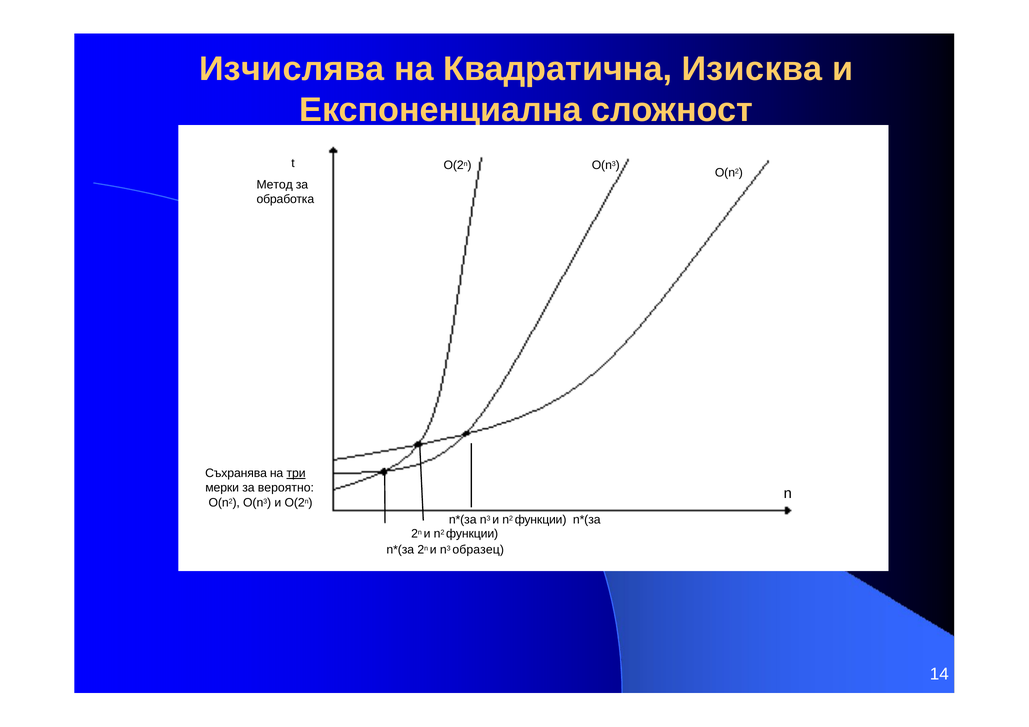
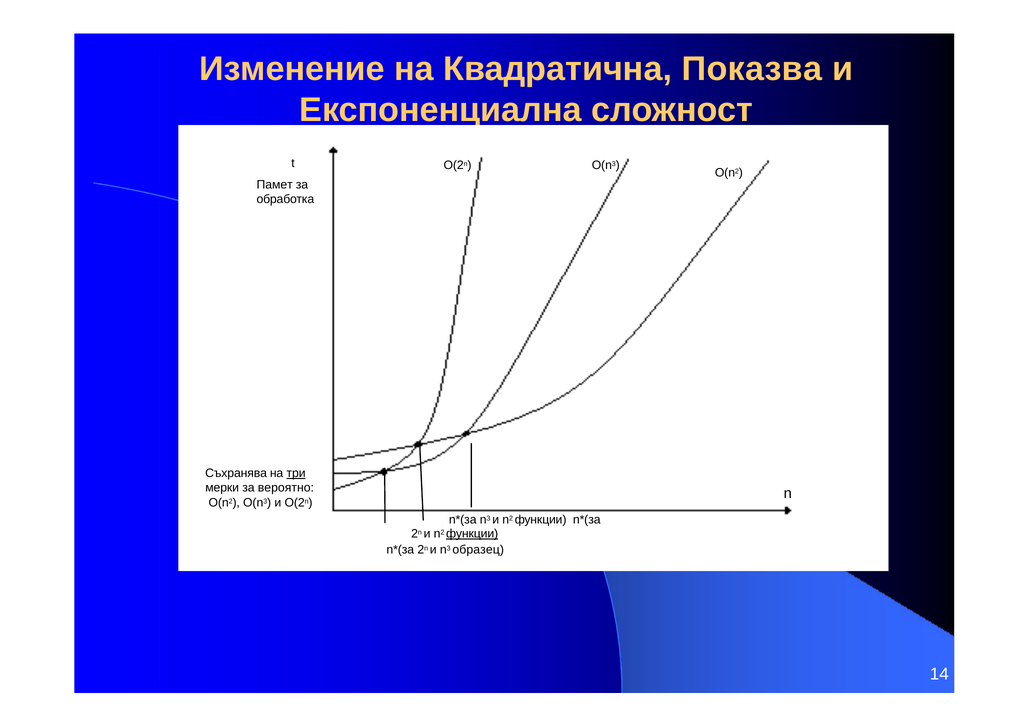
Изчислява: Изчислява -> Изменение (292, 69)
Изисква: Изисква -> Показва (752, 69)
Метод: Метод -> Памет (275, 185)
функции underline: none -> present (472, 534)
